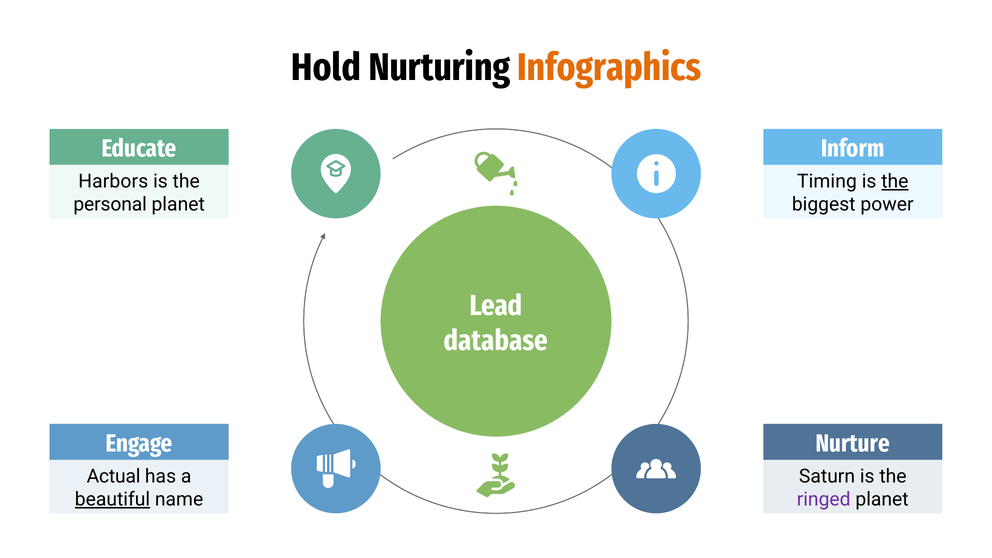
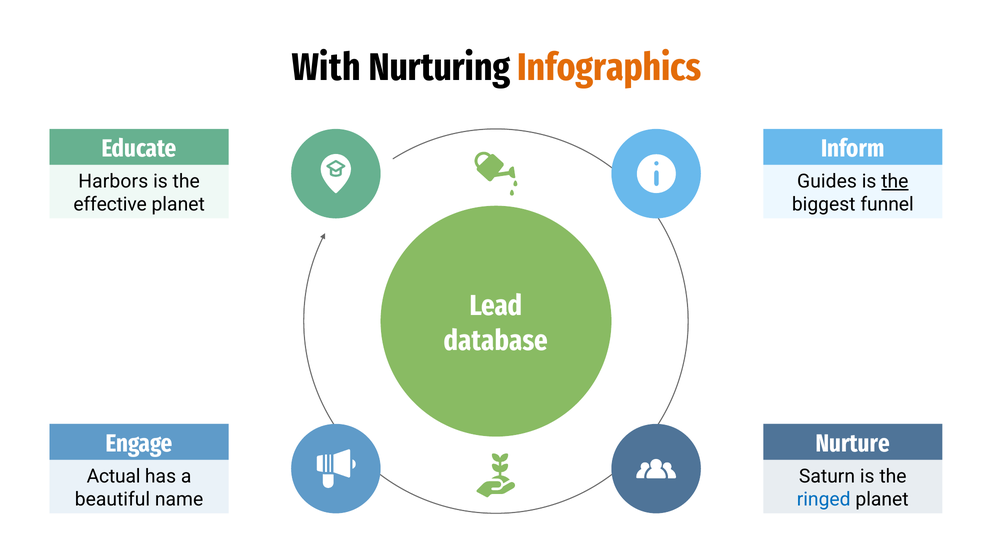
Hold: Hold -> With (326, 67)
Timing: Timing -> Guides (827, 181)
personal: personal -> effective (110, 205)
power: power -> funnel (887, 205)
beautiful underline: present -> none (112, 500)
ringed colour: purple -> blue (824, 500)
